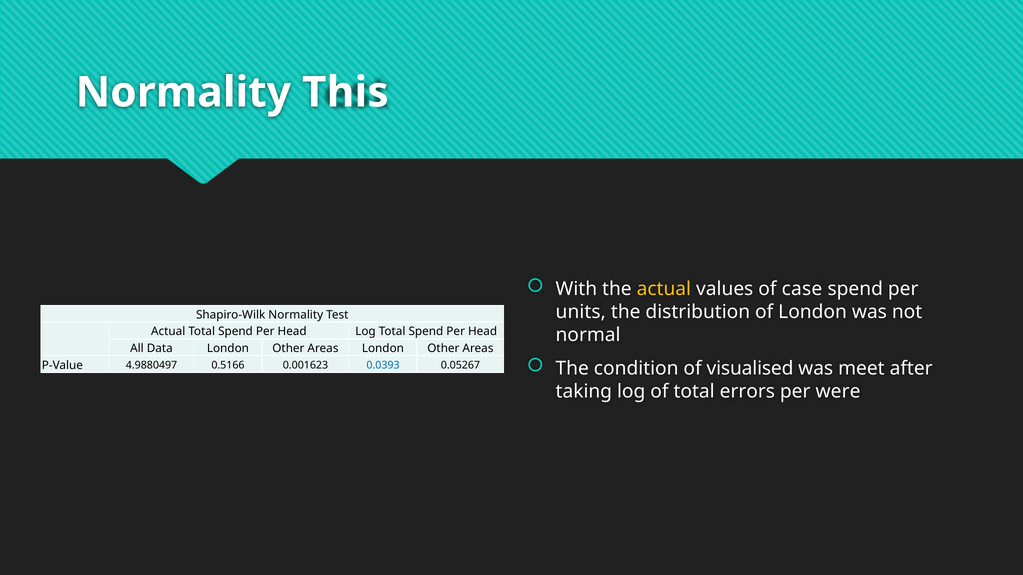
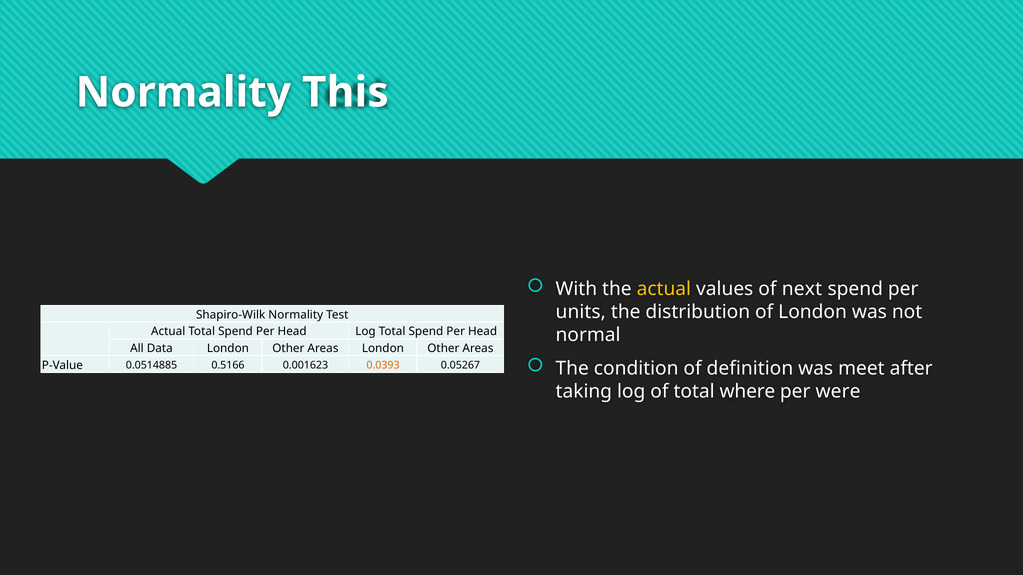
case: case -> next (802, 289)
visualised: visualised -> definition (750, 369)
4.9880497: 4.9880497 -> 0.0514885 (152, 365)
0.0393 colour: blue -> orange (383, 365)
errors: errors -> where (747, 392)
